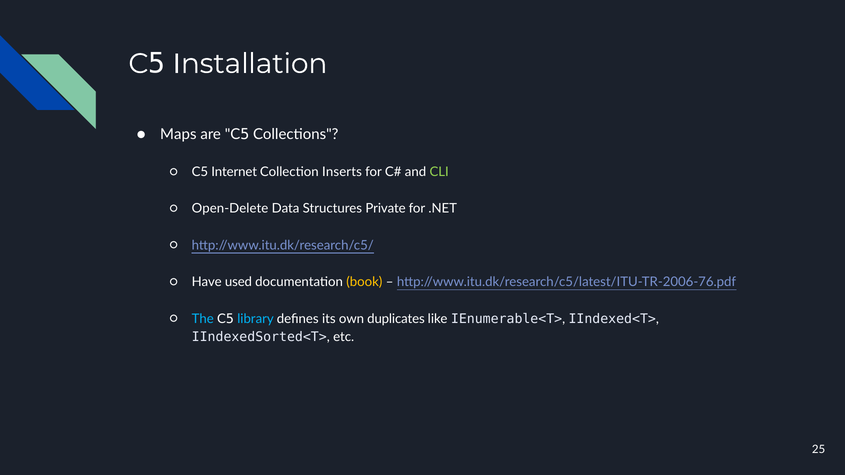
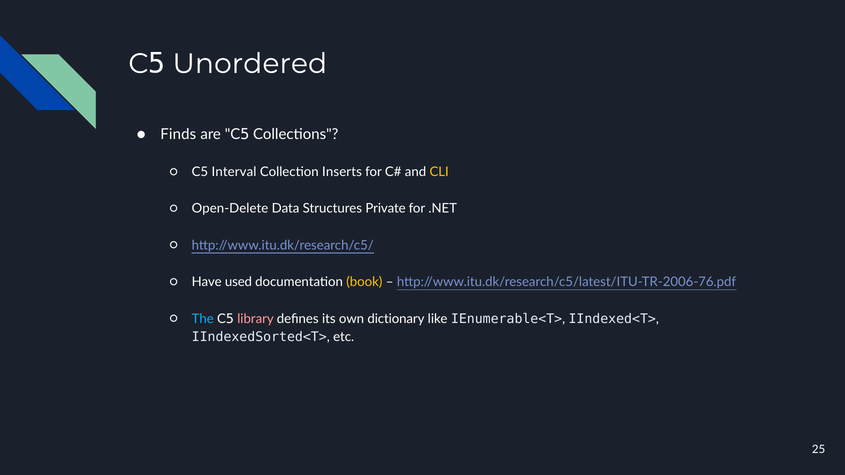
Installation: Installation -> Unordered (250, 64)
Maps: Maps -> Finds (178, 134)
Internet: Internet -> Interval (234, 172)
CLI colour: light green -> yellow (439, 172)
library colour: light blue -> pink (256, 319)
duplicates: duplicates -> dictionary (396, 319)
